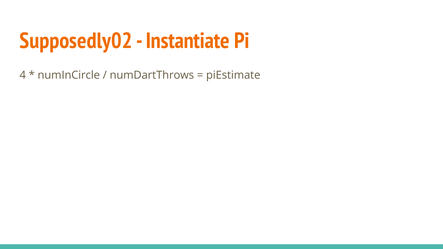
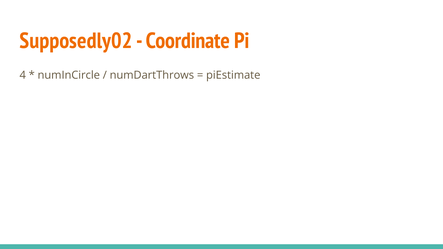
Instantiate: Instantiate -> Coordinate (188, 41)
